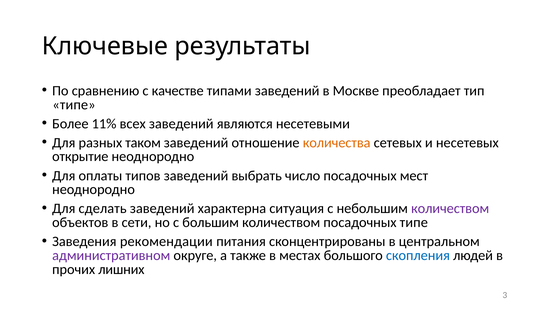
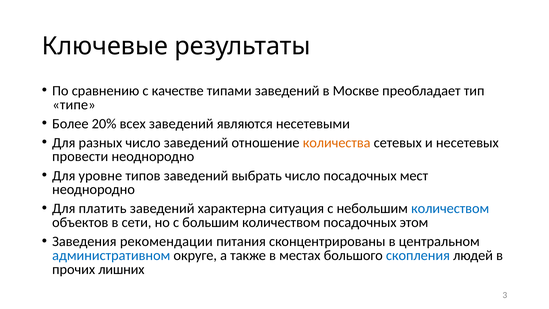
11%: 11% -> 20% (104, 124)
разных таком: таком -> число (143, 143)
открытие: открытие -> провести (80, 157)
оплаты: оплаты -> уровне (100, 176)
сделать: сделать -> платить (103, 208)
количеством colour: purple -> blue (450, 208)
посадочных типе: типе -> этом (414, 222)
административном colour: purple -> blue (111, 255)
